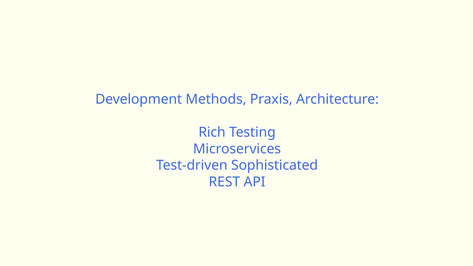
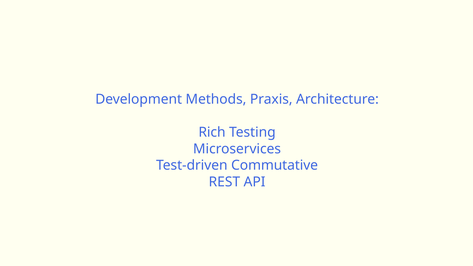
Sophisticated: Sophisticated -> Commutative (275, 165)
